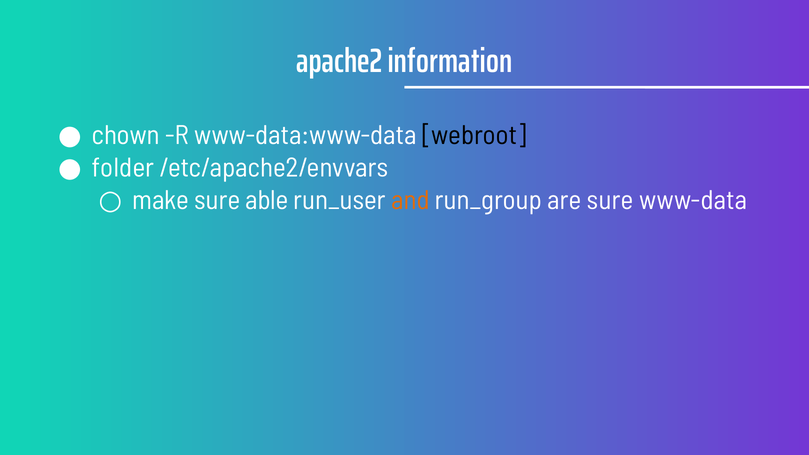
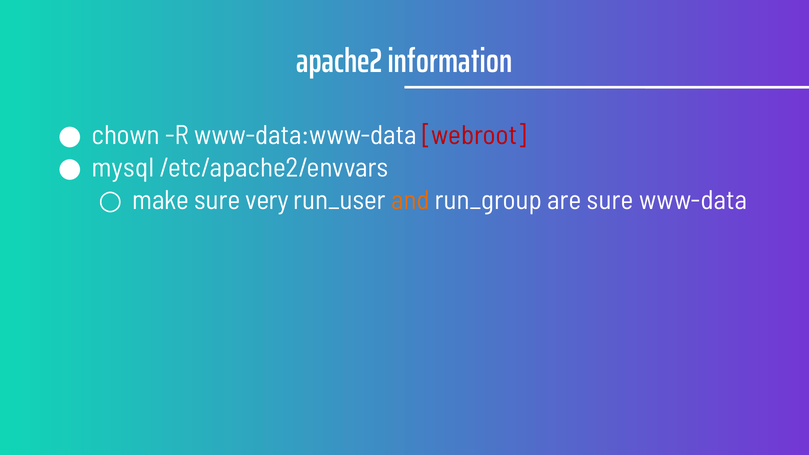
webroot colour: black -> red (474, 135)
folder: folder -> mysql (123, 168)
able: able -> very (267, 200)
